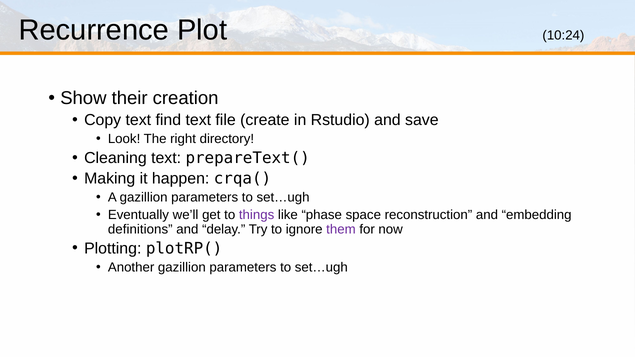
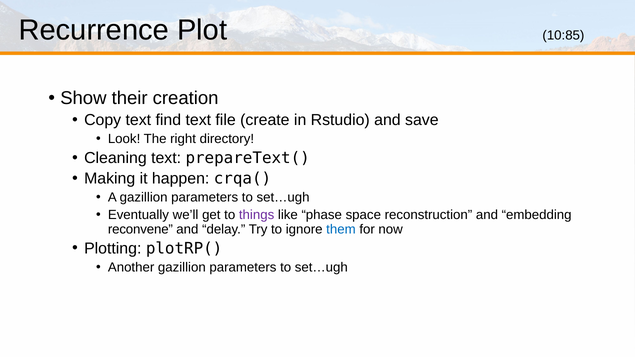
10:24: 10:24 -> 10:85 (563, 35)
definitions: definitions -> reconvene (140, 230)
them colour: purple -> blue (341, 230)
